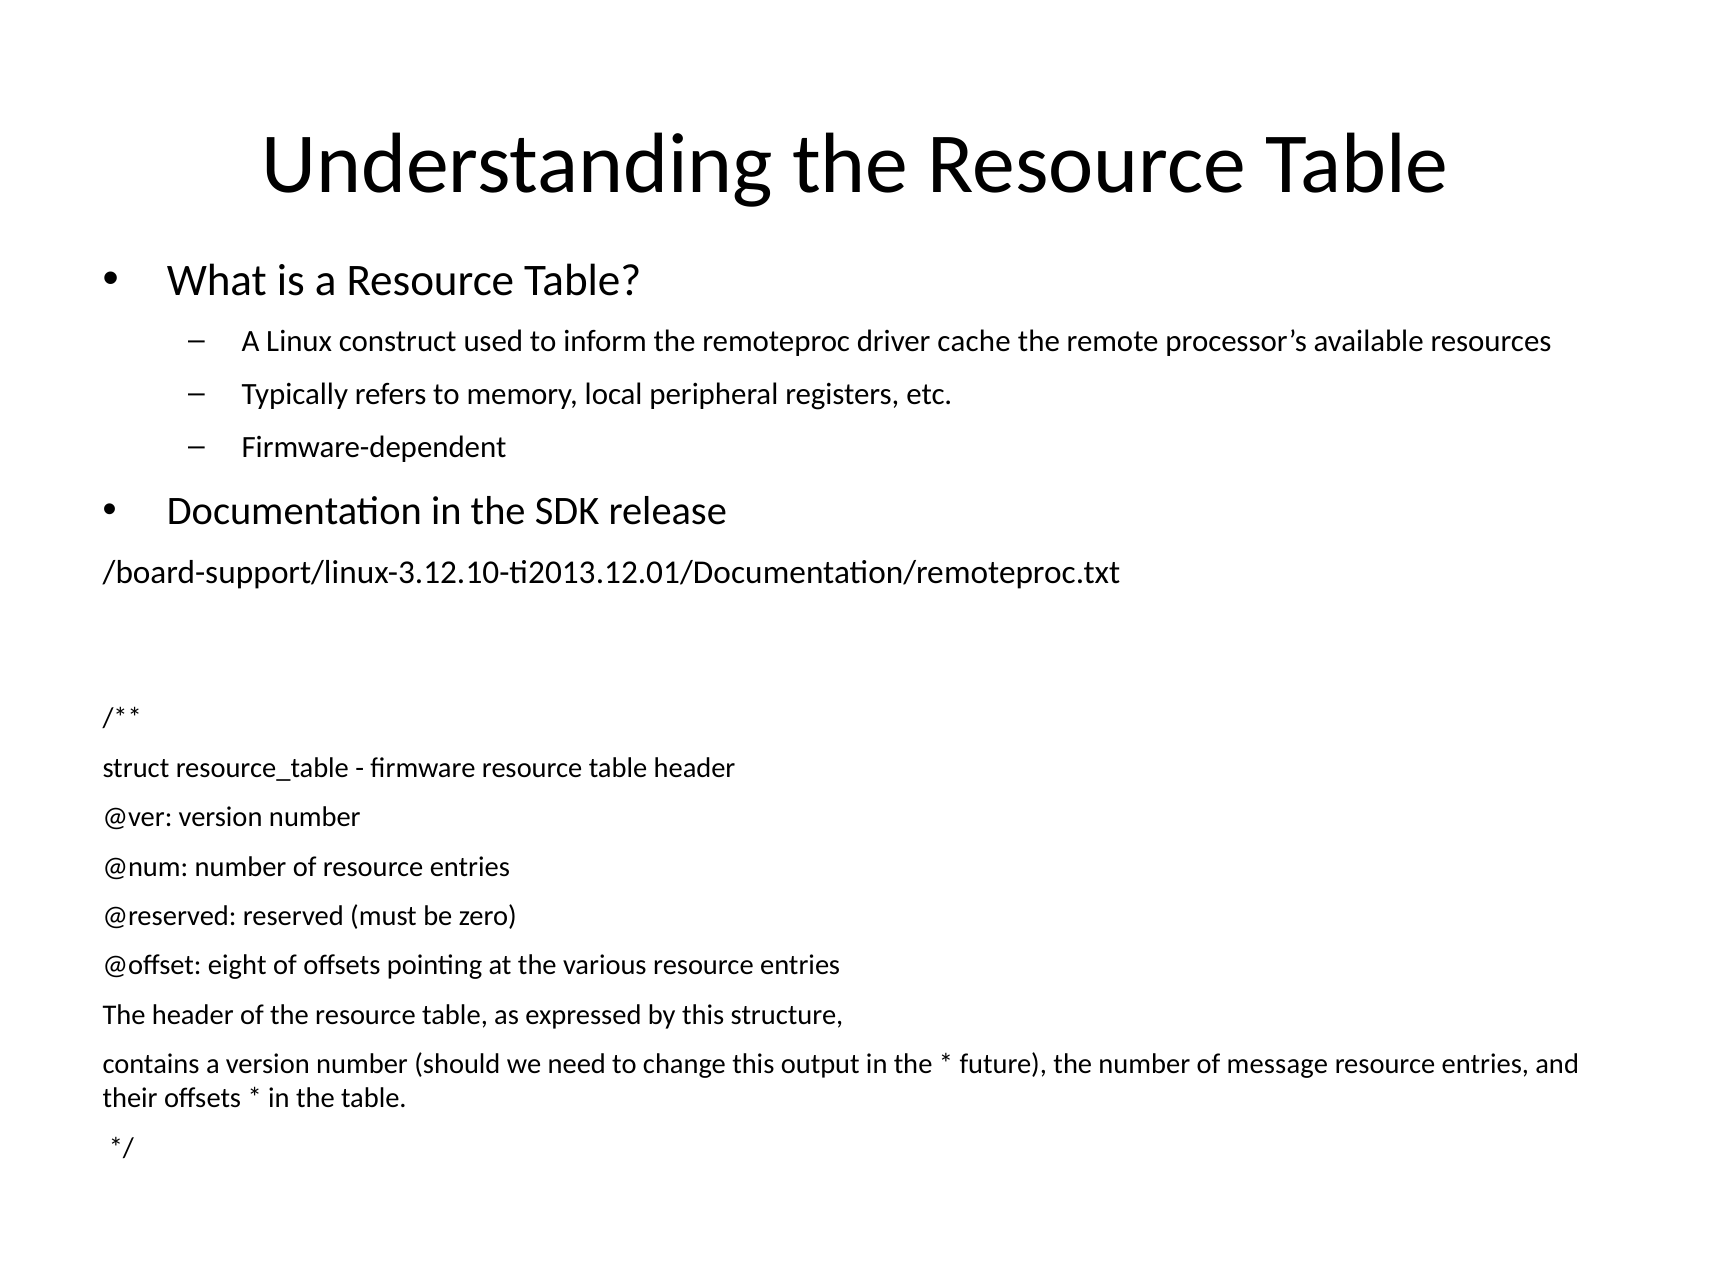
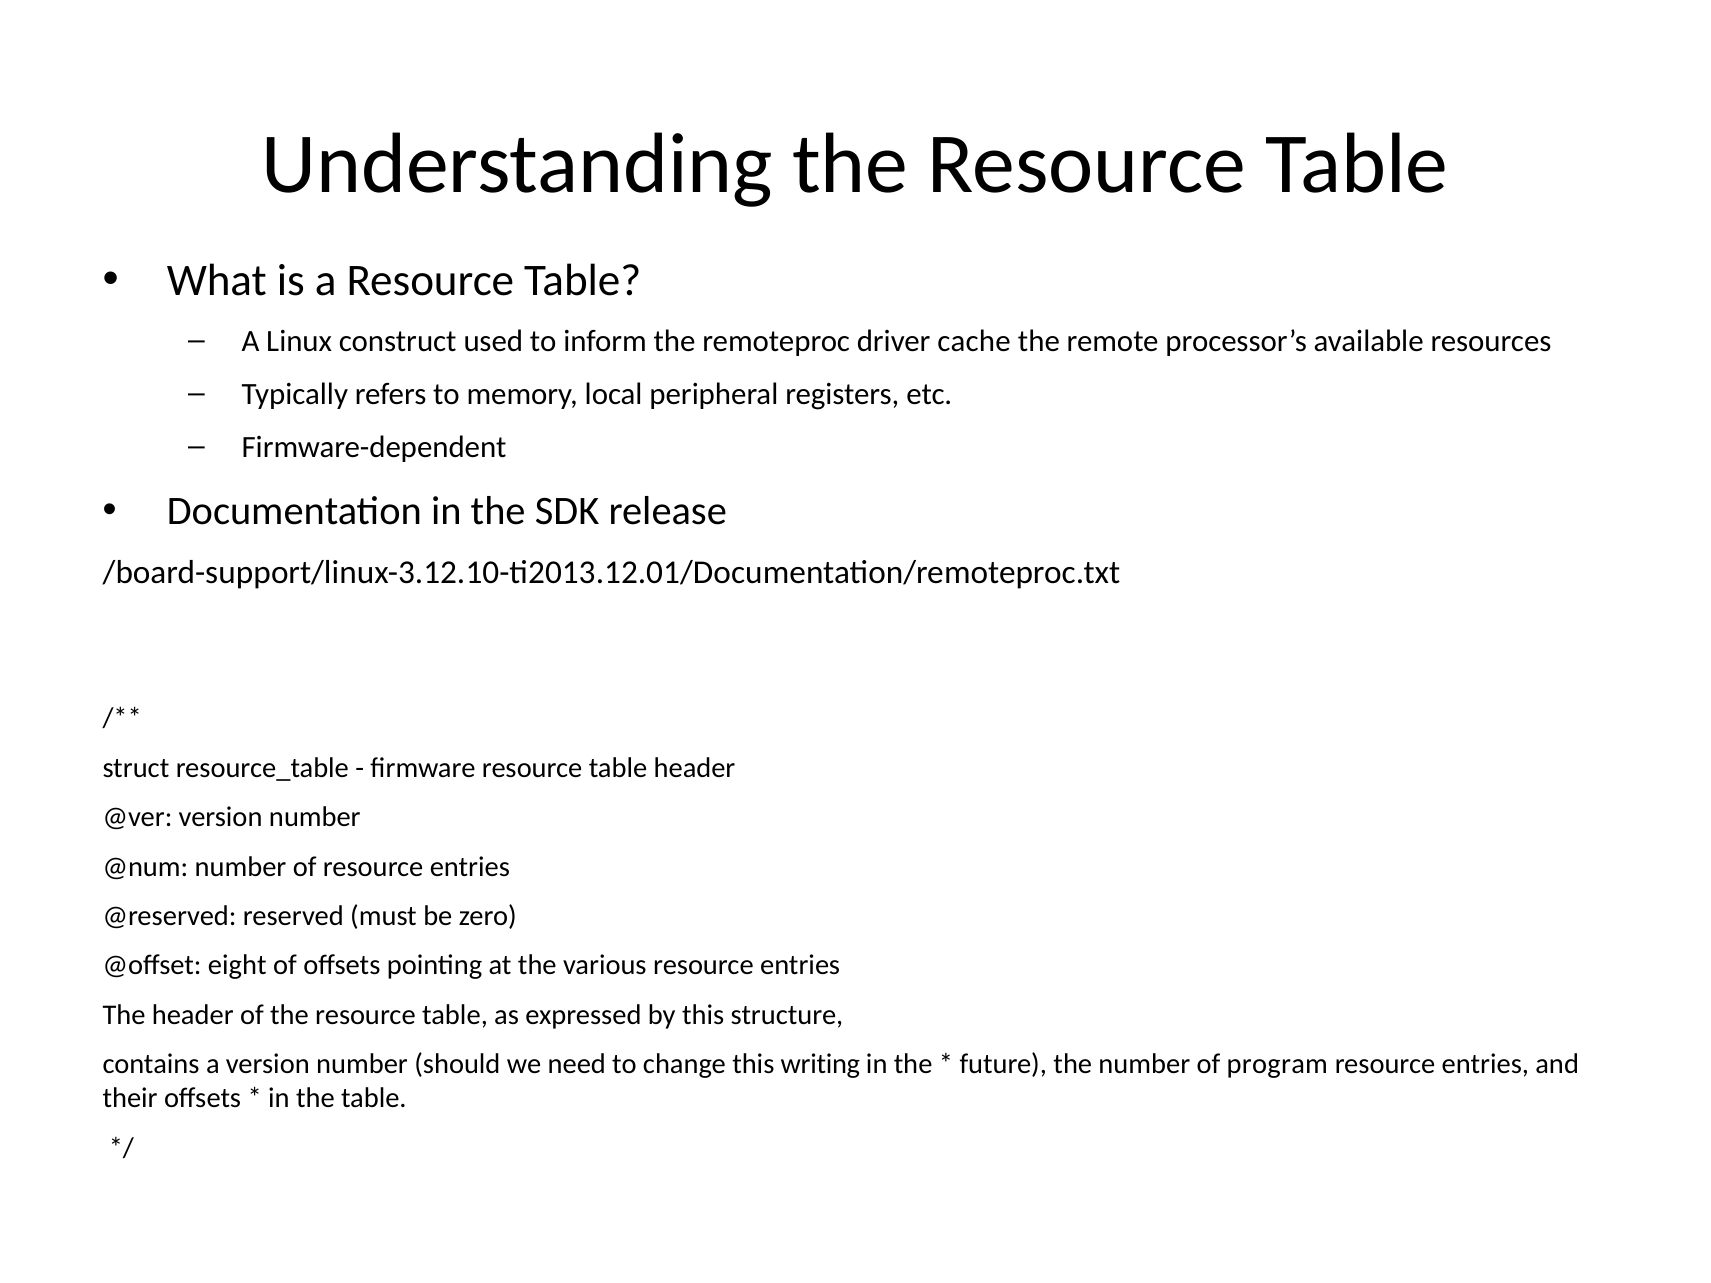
output: output -> writing (820, 1065)
message: message -> program (1277, 1065)
